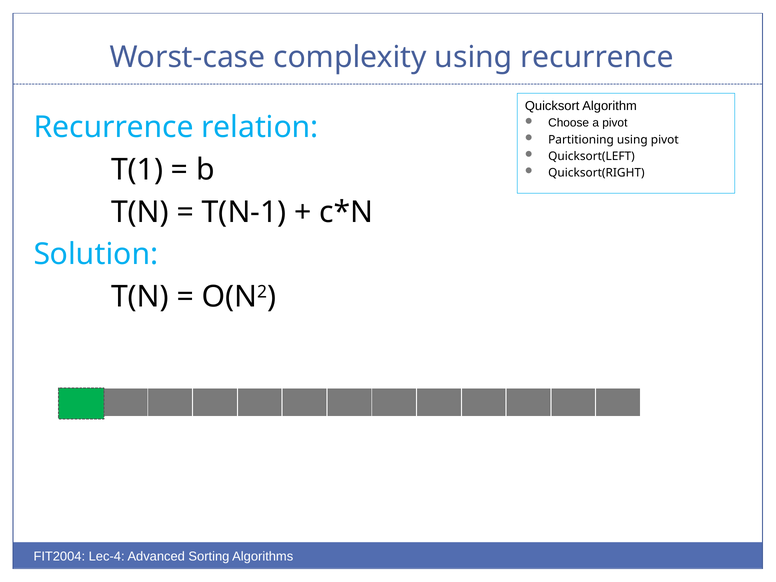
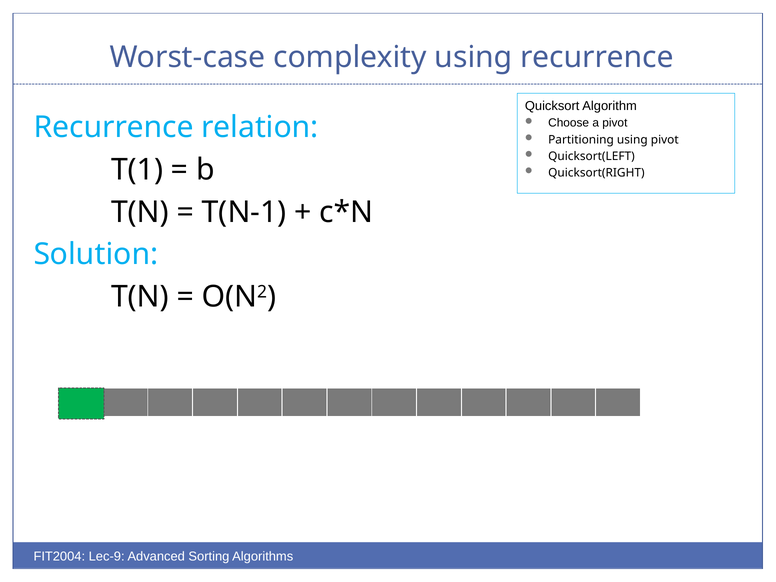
Lec-4: Lec-4 -> Lec-9 (107, 557)
